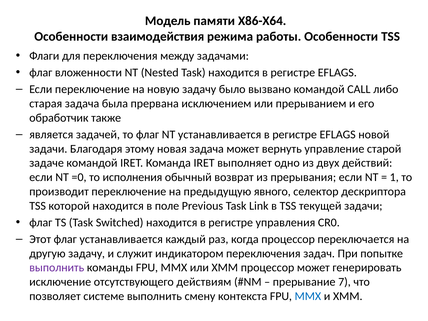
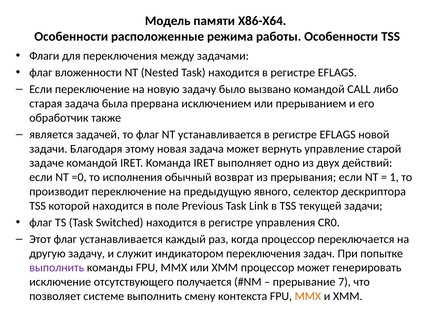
взаимодействия: взаимодействия -> расположенные (158, 36)
действиям: действиям -> получается (204, 282)
MMX colour: blue -> orange (308, 296)
